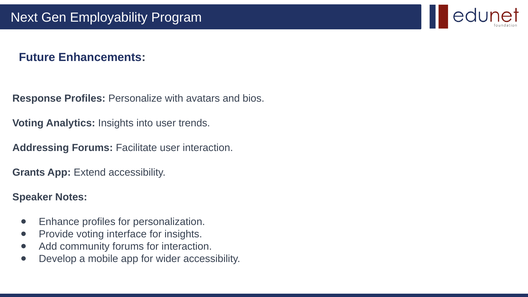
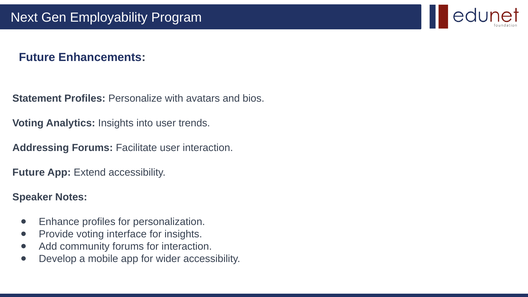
Response: Response -> Statement (37, 98)
Grants: Grants -> Future (29, 172)
